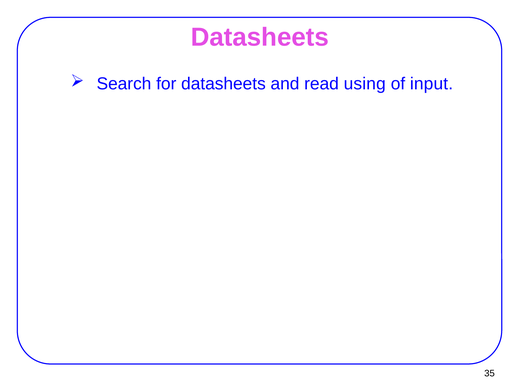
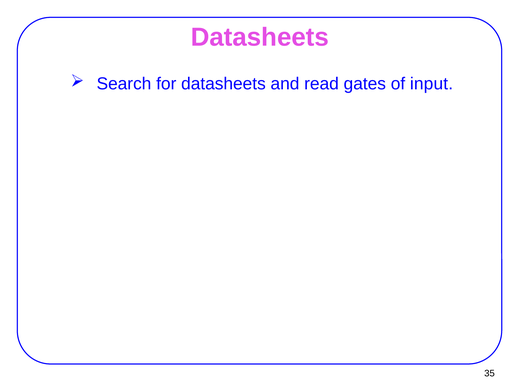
using: using -> gates (365, 84)
